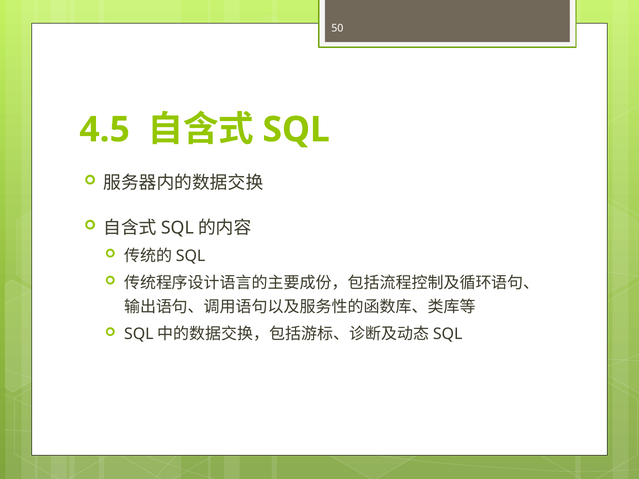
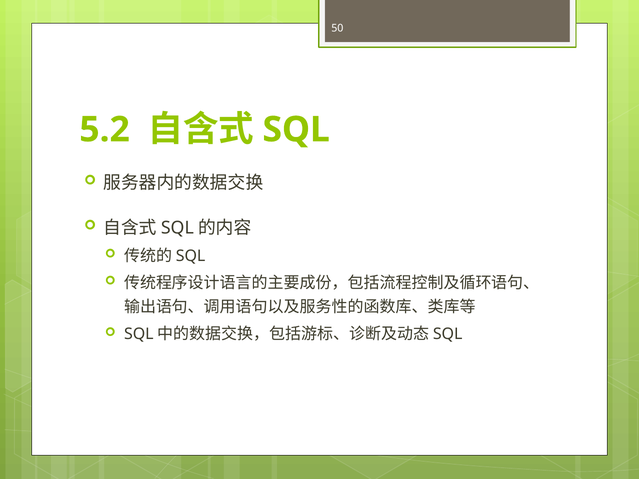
4.5: 4.5 -> 5.2 (105, 130)
